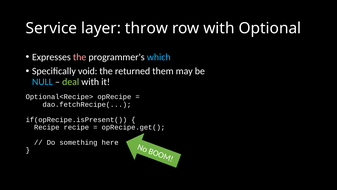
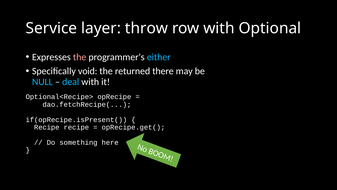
which: which -> either (159, 57)
them: them -> there (163, 71)
deal colour: light green -> light blue (71, 82)
